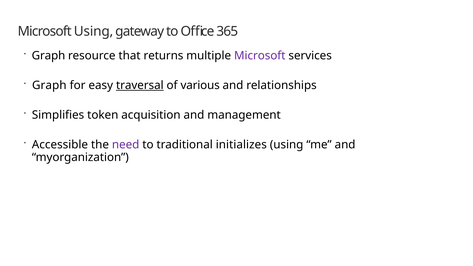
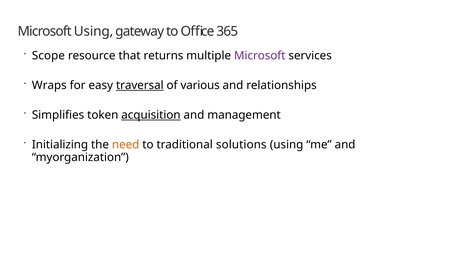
Graph: Graph -> Scope (48, 56)
Graph: Graph -> Wraps (49, 85)
acquisition underline: none -> present (151, 115)
Accessible: Accessible -> Initializing (60, 145)
need colour: purple -> orange (126, 145)
initializes: initializes -> solutions (241, 145)
